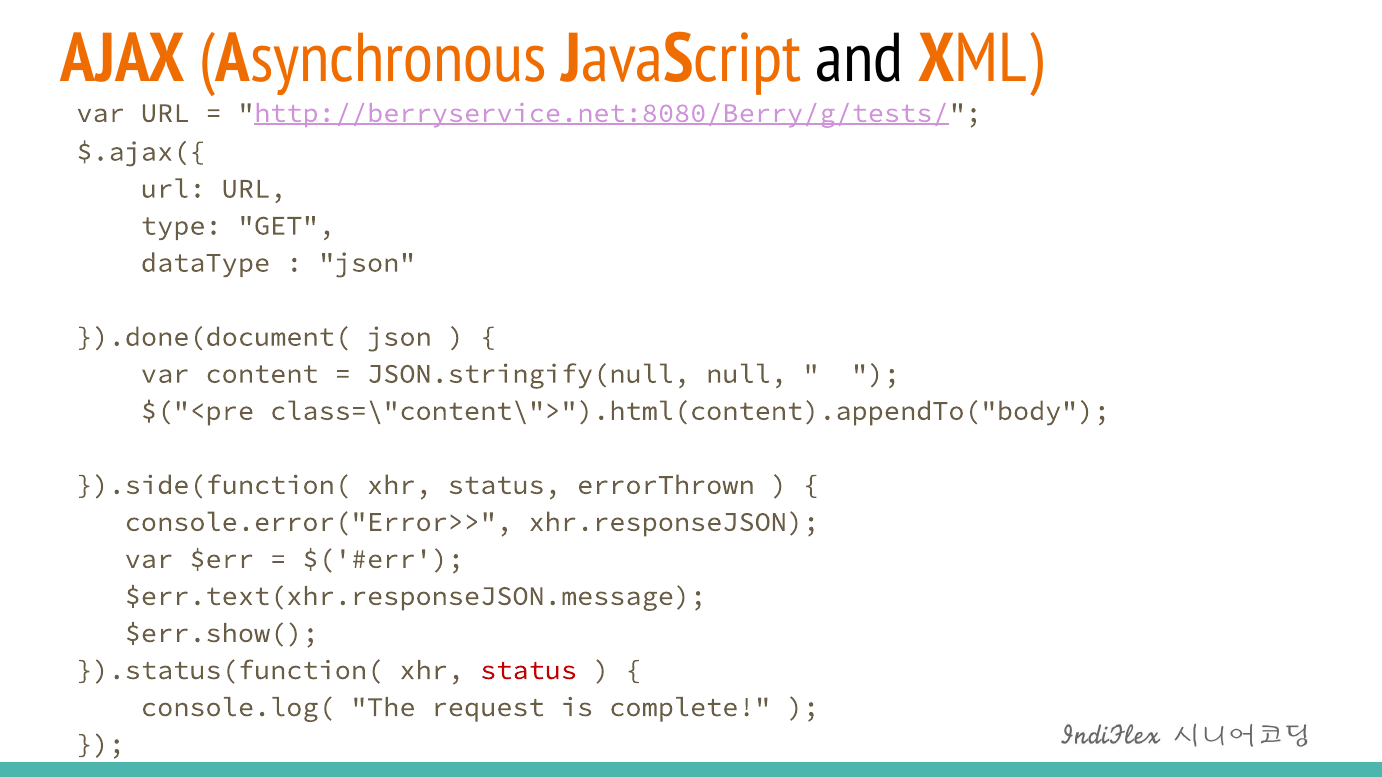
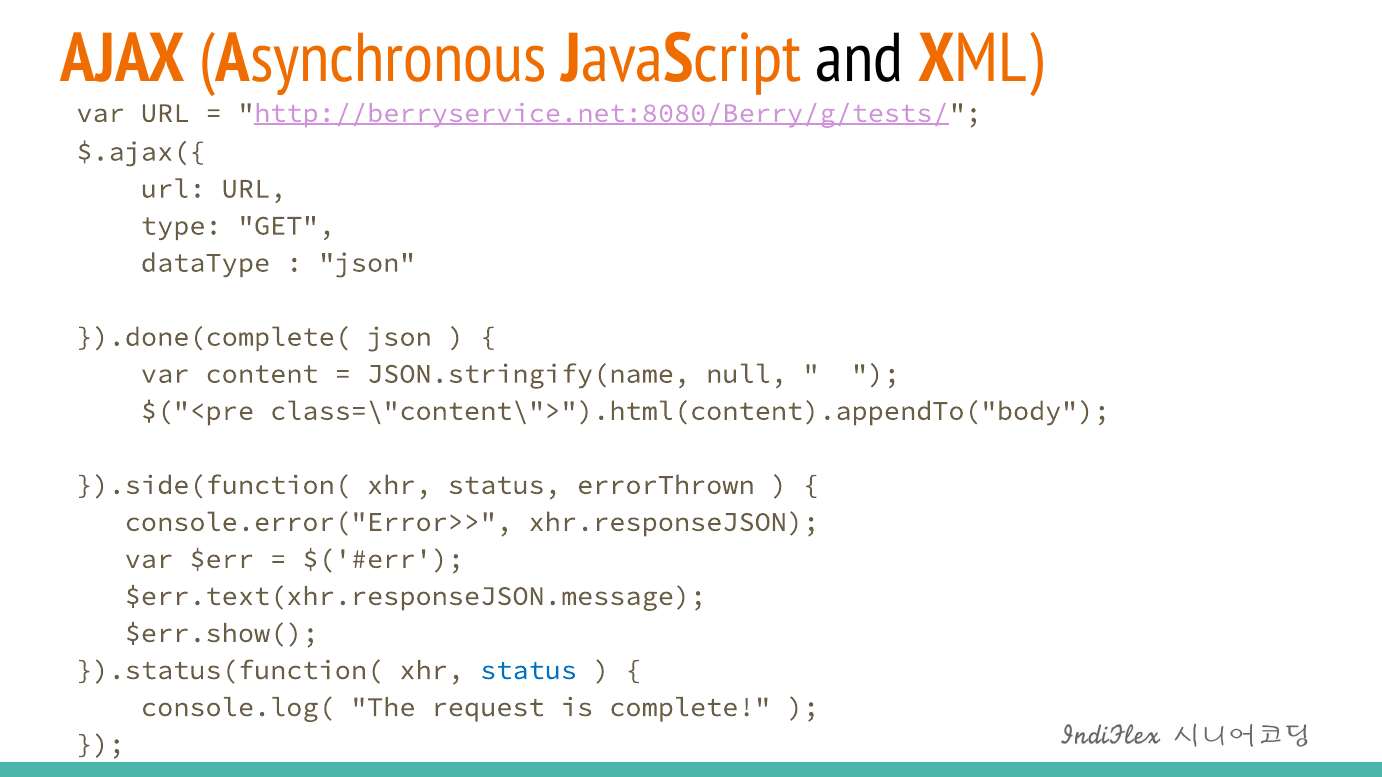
}).done(document(: }).done(document( -> }).done(complete( (214, 337)
JSON.stringify(null: JSON.stringify(null -> JSON.stringify(name (529, 374)
status colour: red -> blue (529, 670)
